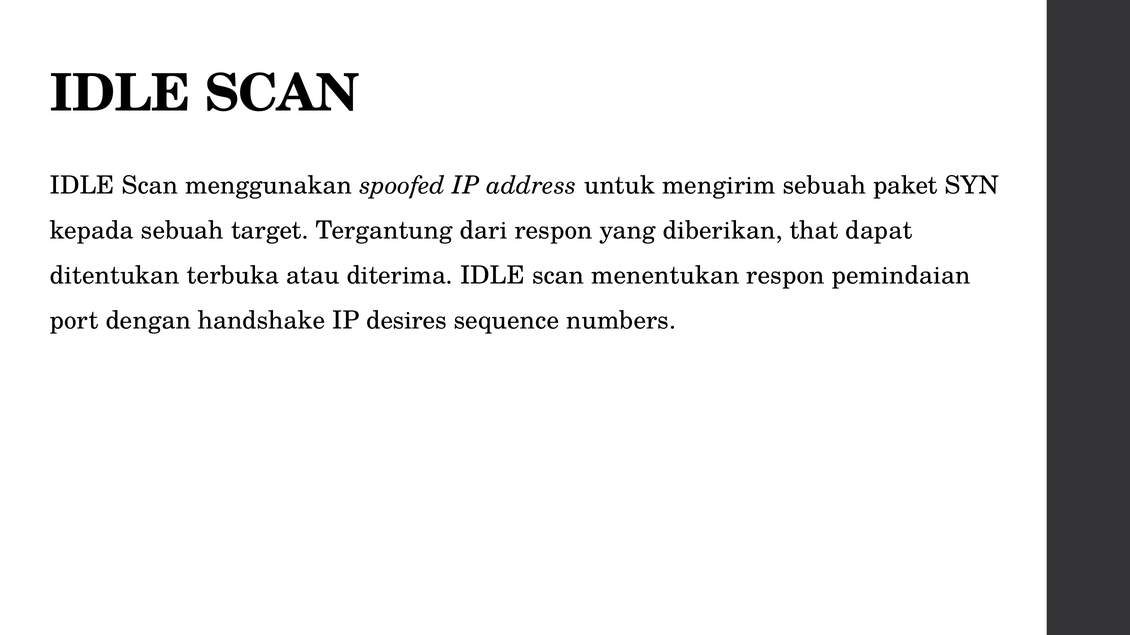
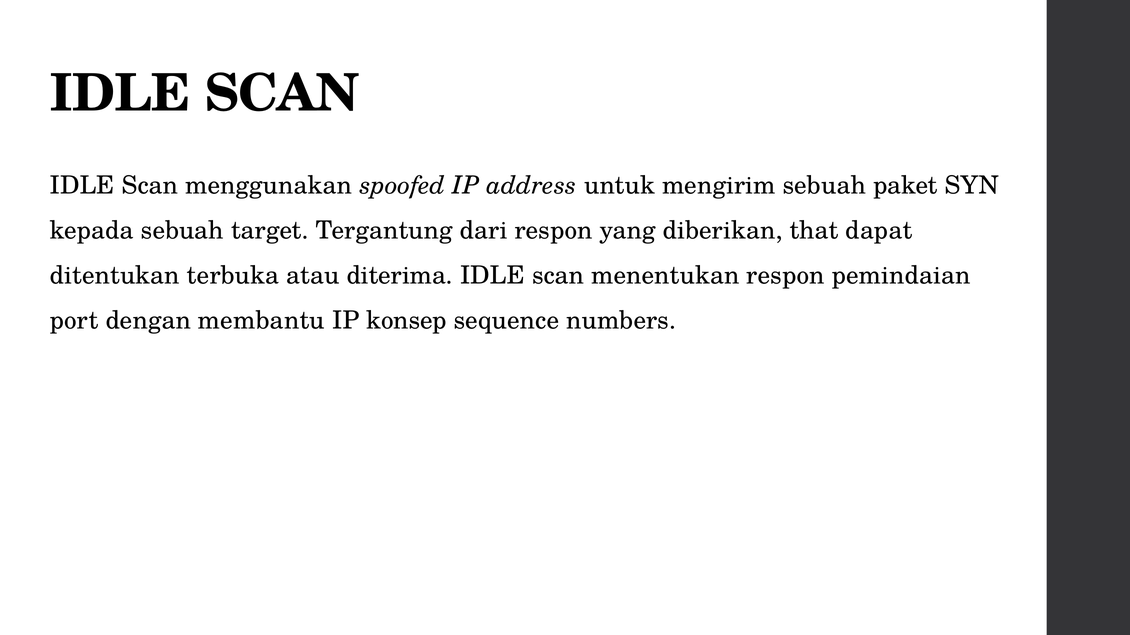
handshake: handshake -> membantu (261, 321)
desires: desires -> konsep (407, 321)
